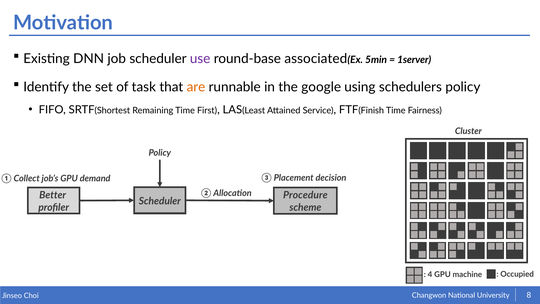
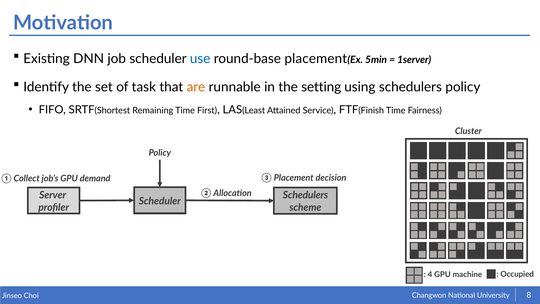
use colour: purple -> blue (200, 59)
round-base associated: associated -> placement (316, 59)
google: google -> setting (321, 87)
Better: Better -> Server (53, 195)
Procedure: Procedure -> Schedulers (305, 195)
